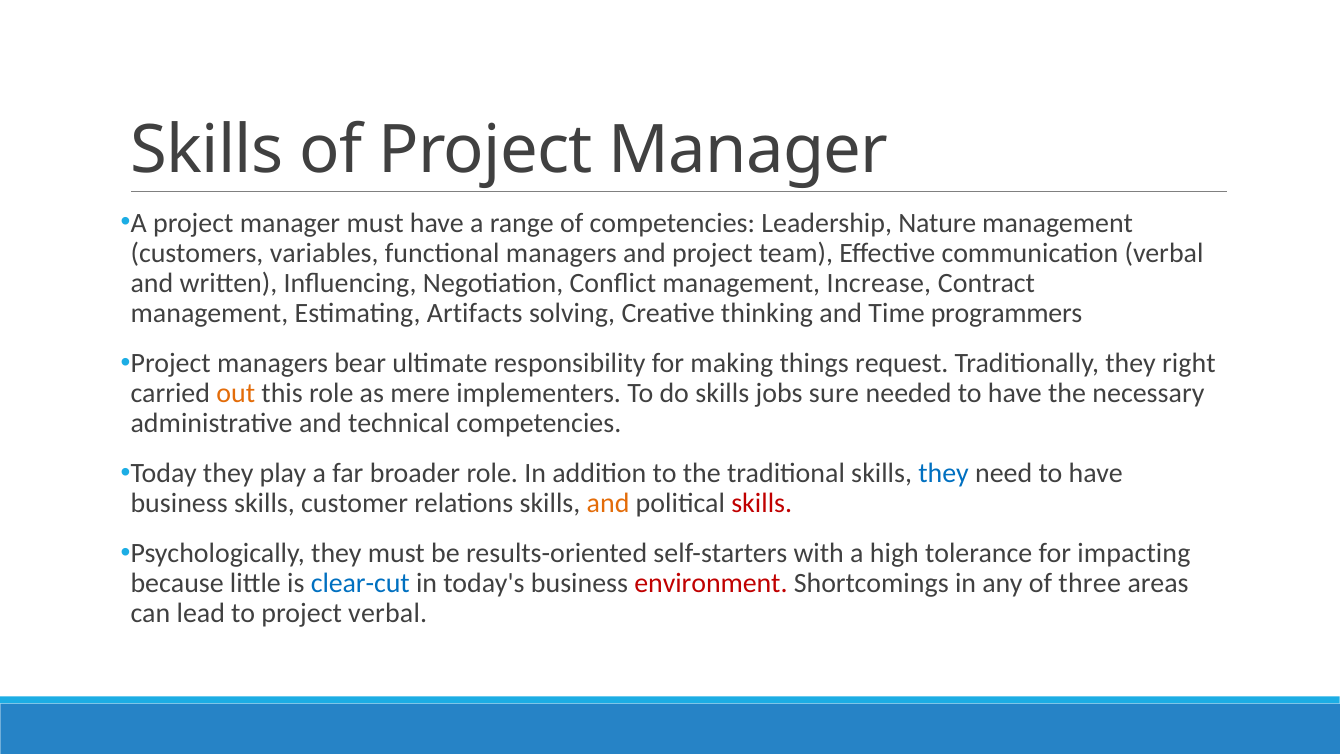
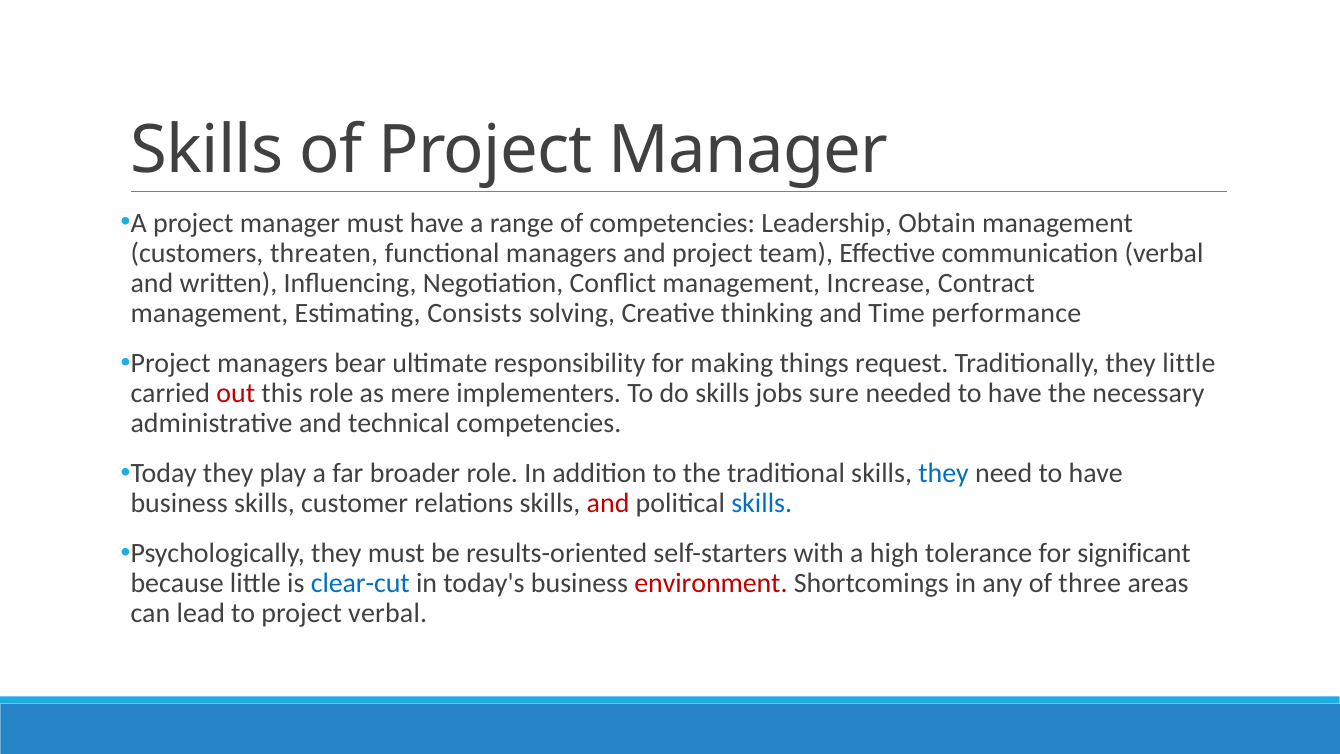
Nature: Nature -> Obtain (937, 223)
variables: variables -> threaten (324, 253)
Artifacts: Artifacts -> Consists (475, 313)
programmers: programmers -> performance (1006, 313)
they right: right -> little (1189, 363)
out colour: orange -> red (236, 393)
and colour: orange -> red (608, 503)
skills colour: red -> blue (762, 503)
impacting: impacting -> significant (1134, 553)
